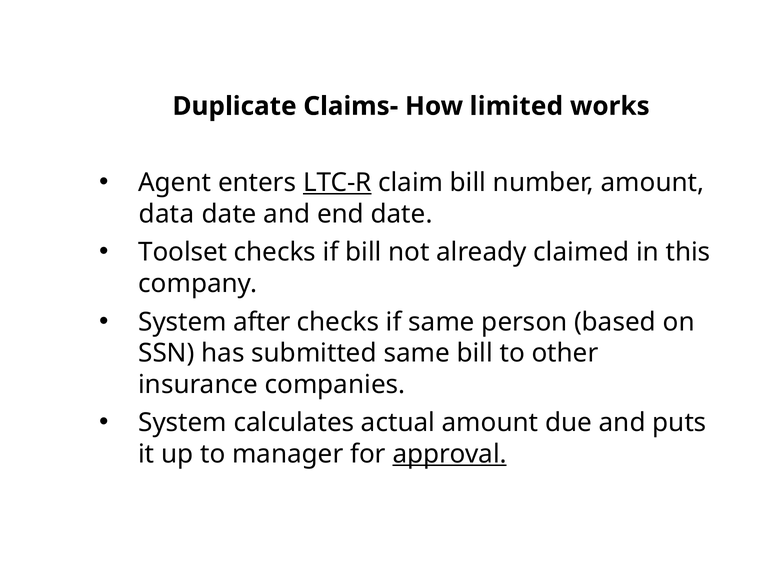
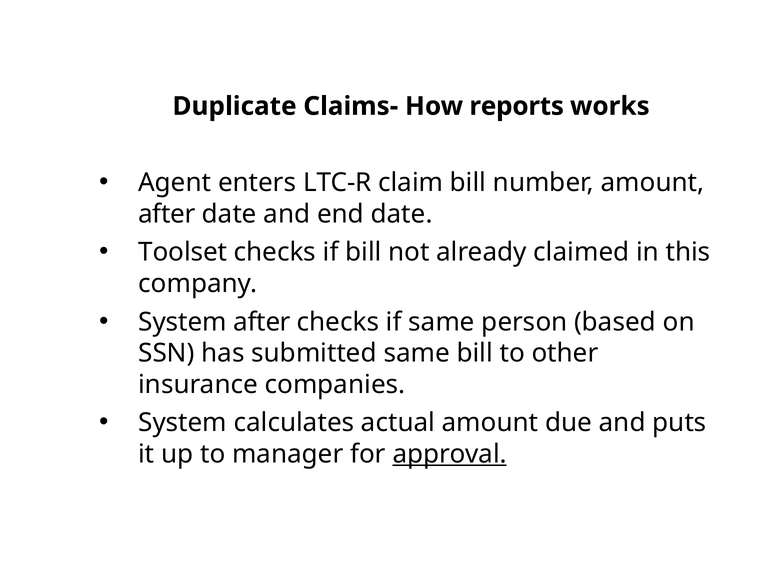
limited: limited -> reports (517, 106)
LTC-R underline: present -> none (337, 183)
data: data -> after (167, 214)
